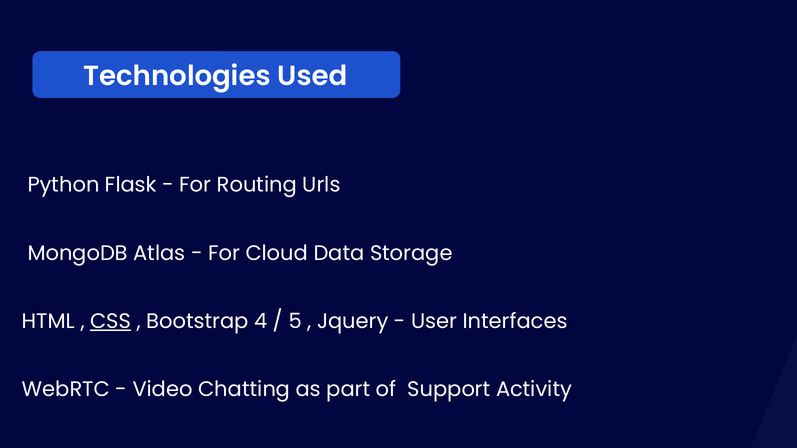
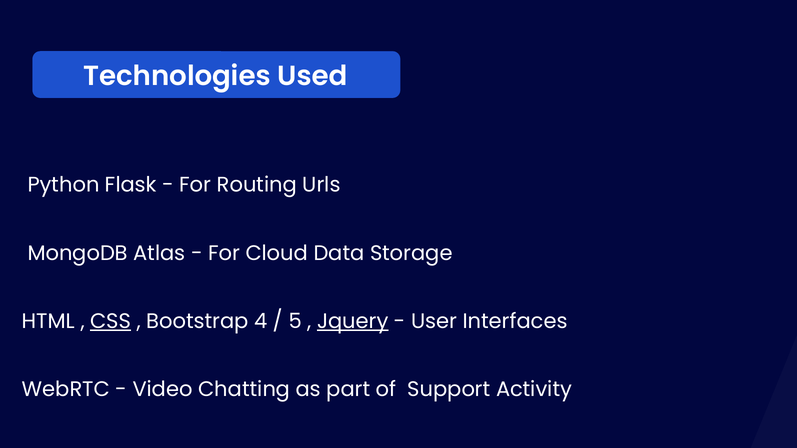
Jquery underline: none -> present (353, 321)
